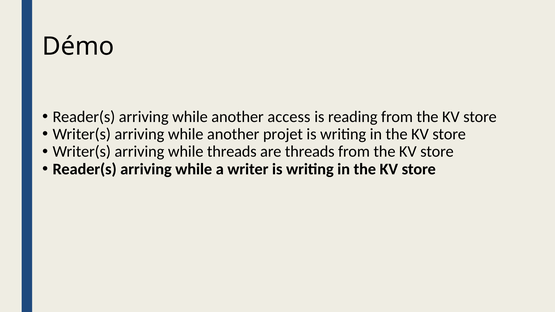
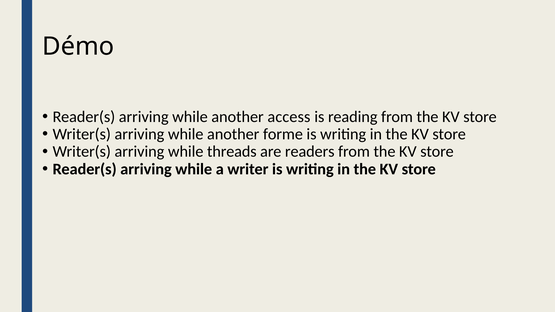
projet: projet -> forme (283, 134)
are threads: threads -> readers (310, 152)
